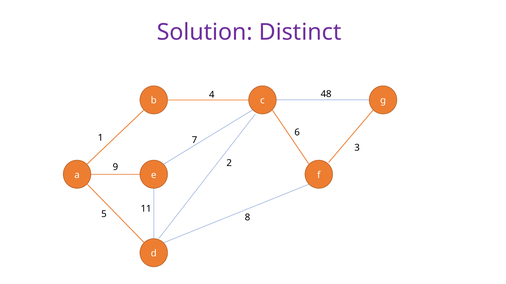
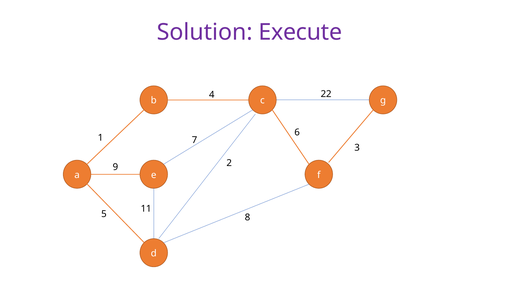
Distinct: Distinct -> Execute (300, 32)
48: 48 -> 22 (326, 94)
